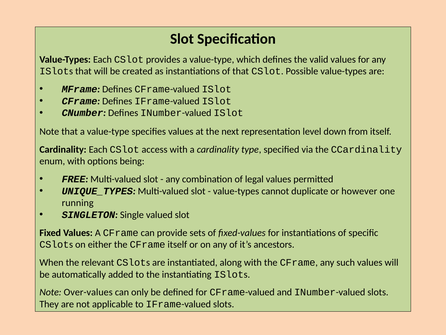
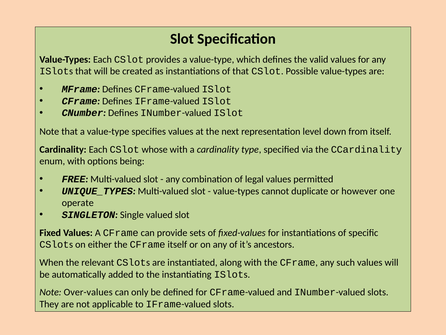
access: access -> whose (155, 149)
running: running -> operate (78, 203)
